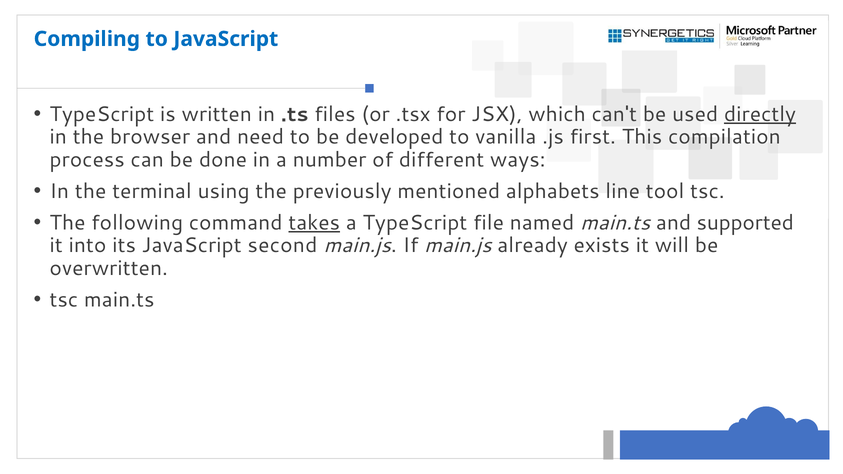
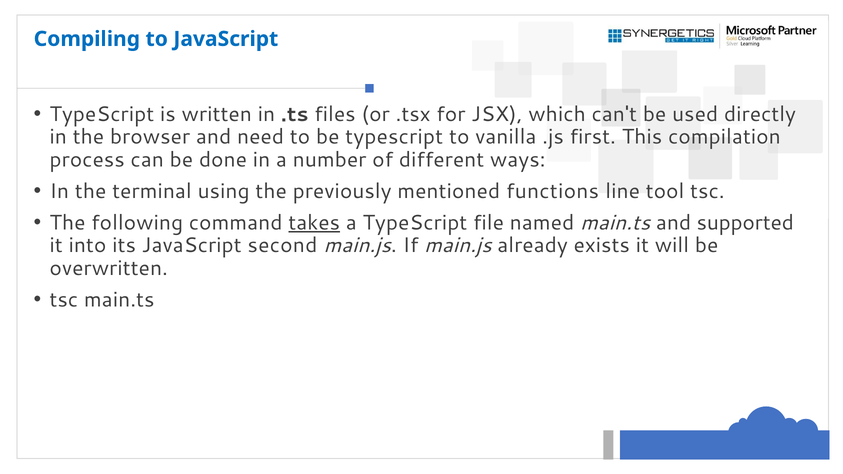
directly underline: present -> none (760, 114)
be developed: developed -> typescript (394, 137)
alphabets: alphabets -> functions (553, 191)
